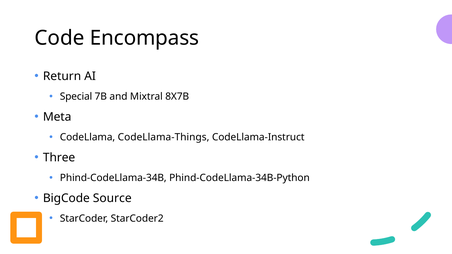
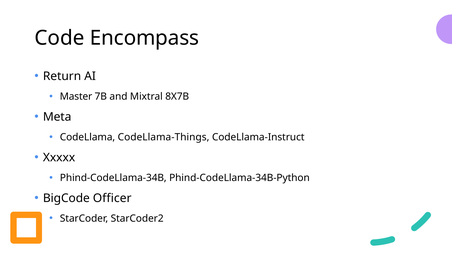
Special: Special -> Master (76, 97)
Three: Three -> Xxxxx (59, 158)
Source: Source -> Officer (112, 198)
